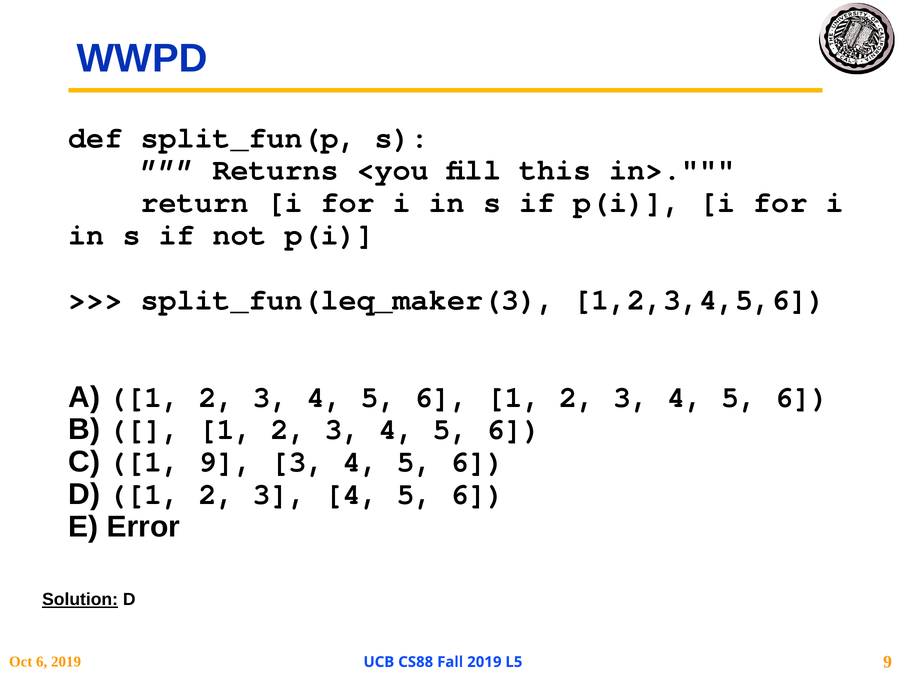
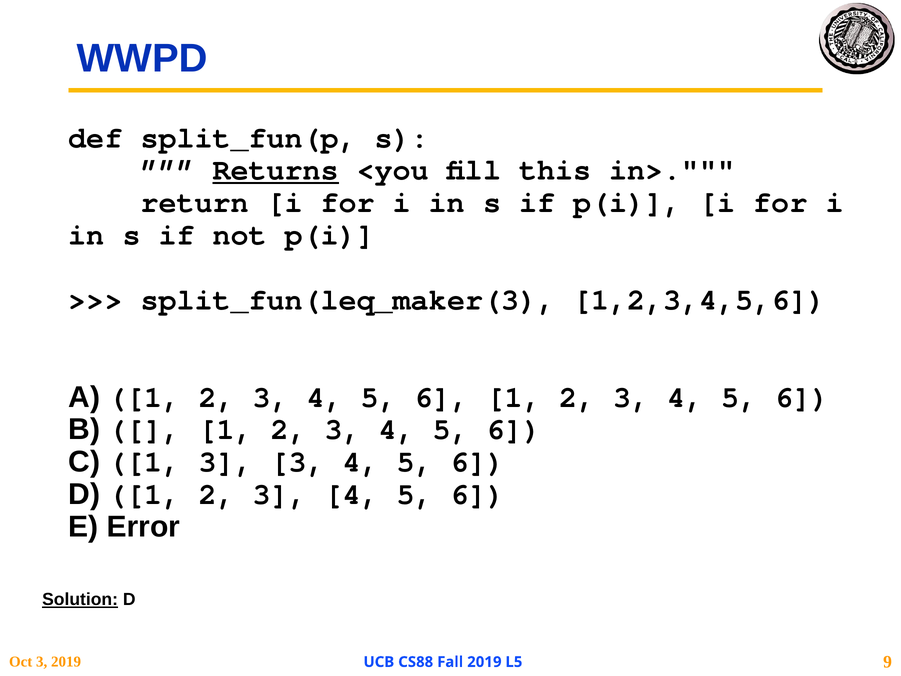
Returns underline: none -> present (276, 170)
1 9: 9 -> 3 (226, 462)
Oct 6: 6 -> 3 (42, 662)
